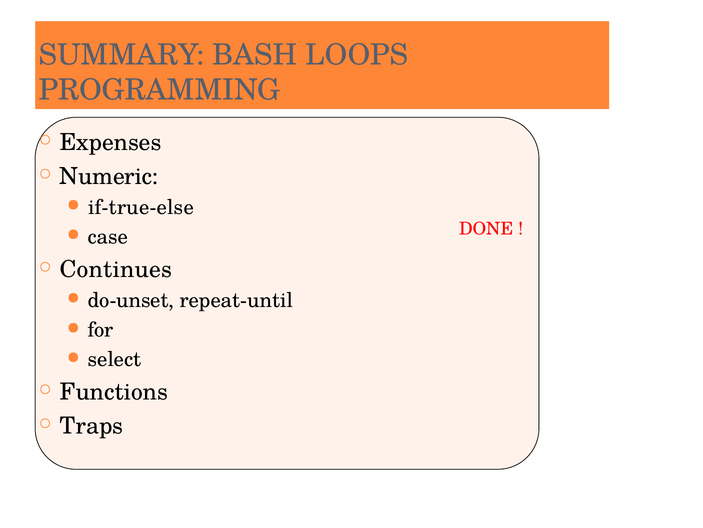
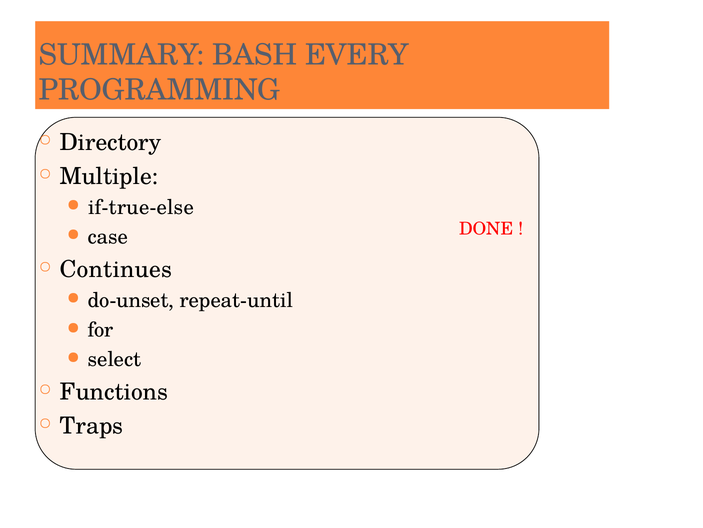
LOOPS: LOOPS -> EVERY (357, 55)
Expenses: Expenses -> Directory (111, 142)
Numeric: Numeric -> Multiple (109, 176)
